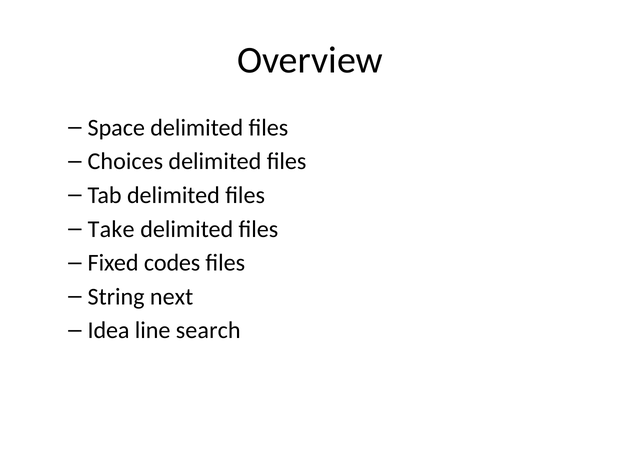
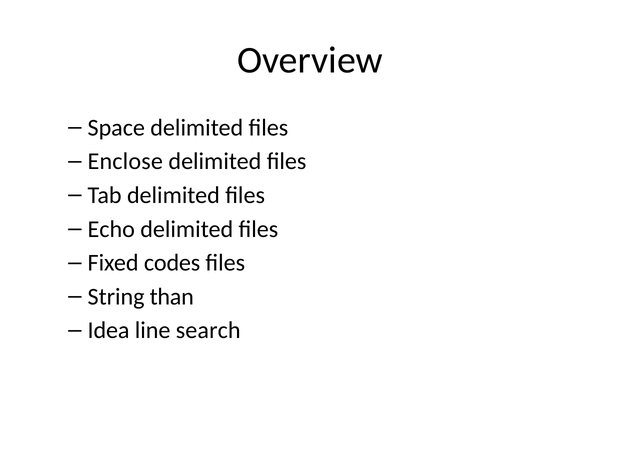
Choices: Choices -> Enclose (125, 162)
Take: Take -> Echo (111, 229)
next: next -> than (172, 297)
